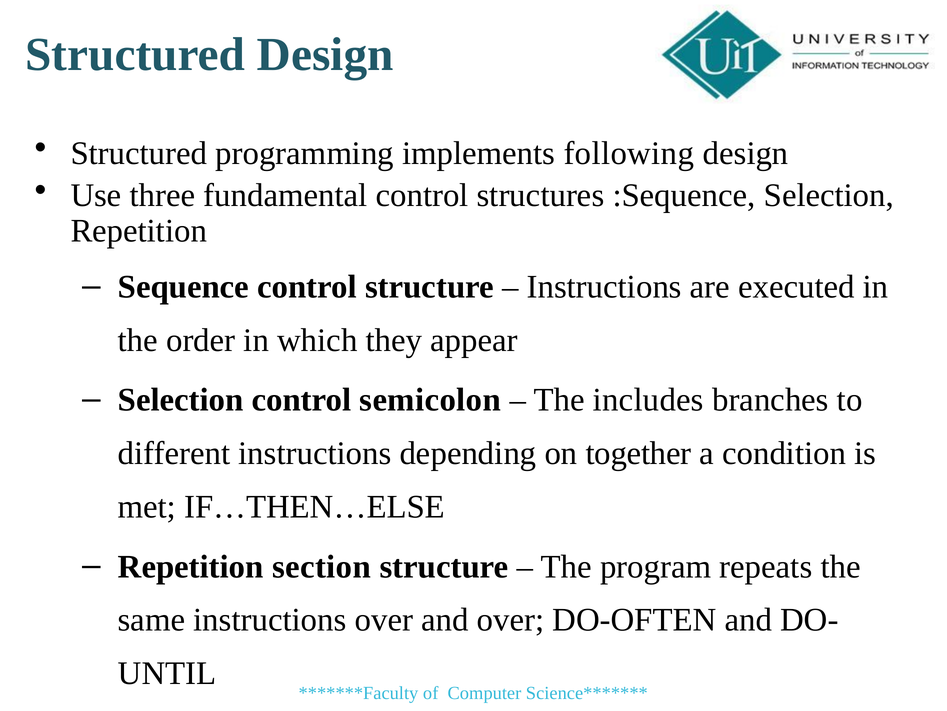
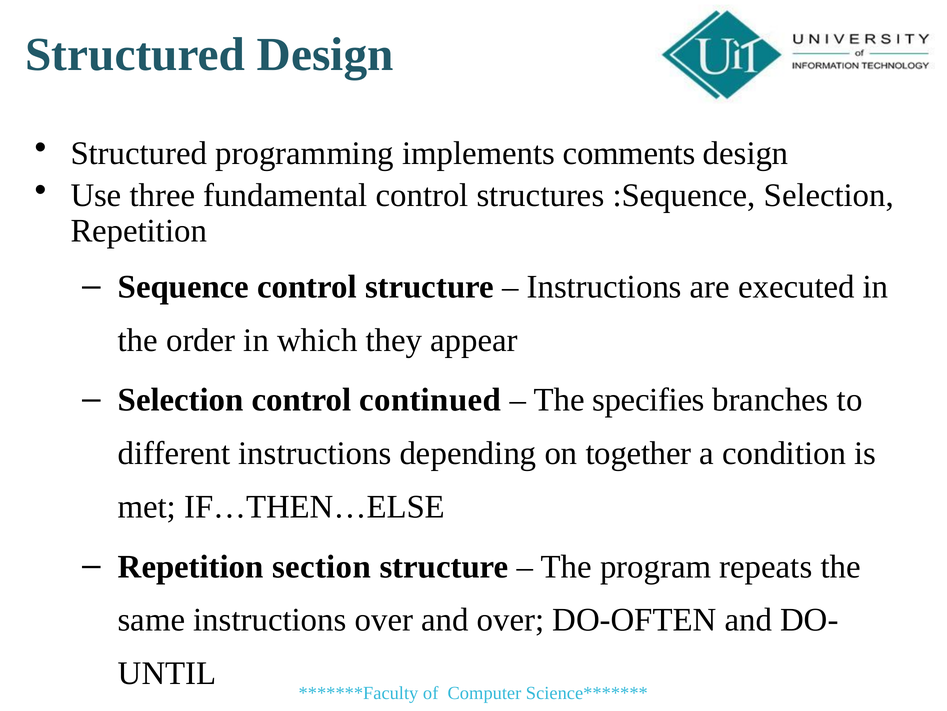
following: following -> comments (629, 153)
semicolon: semicolon -> continued (430, 400)
includes: includes -> specifies (649, 400)
